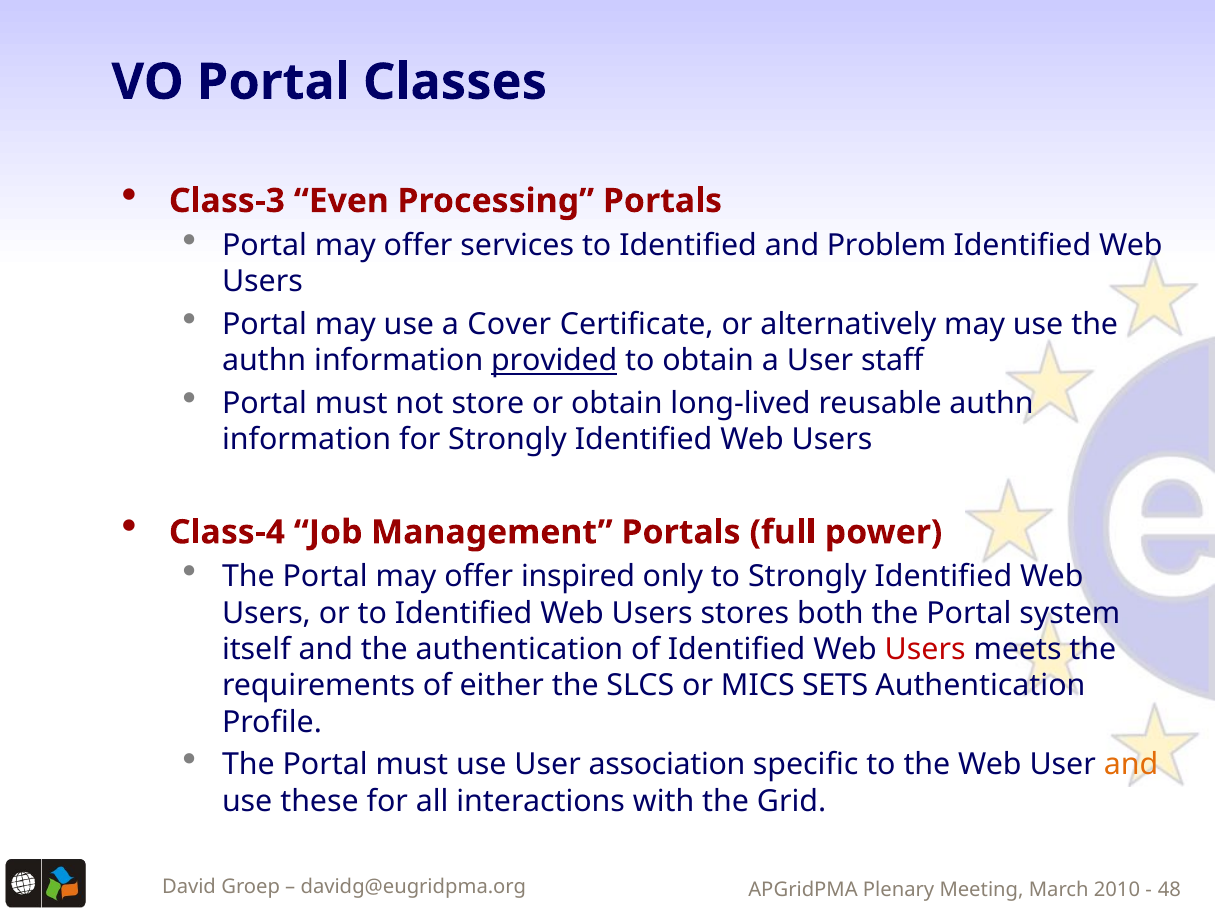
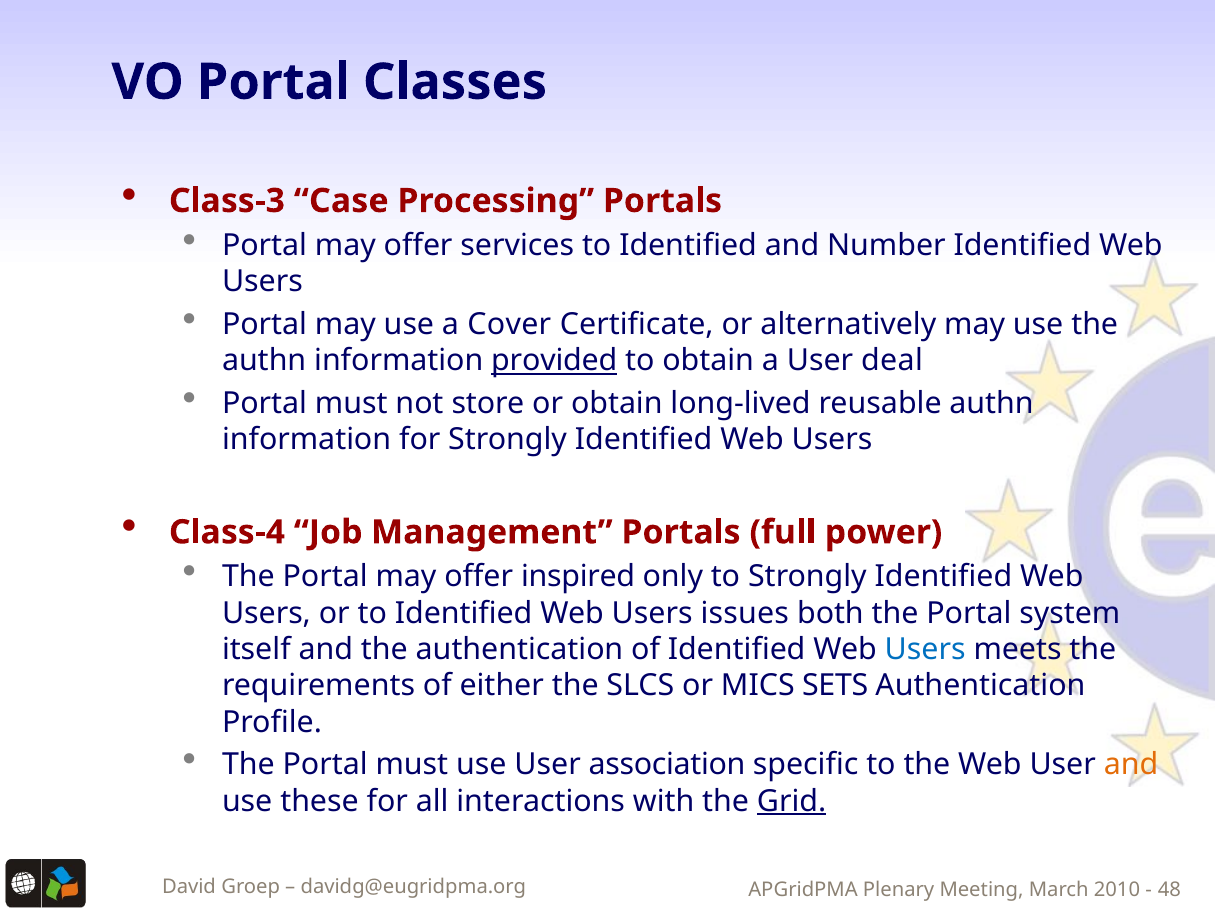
Even: Even -> Case (341, 201)
Problem: Problem -> Number (886, 245)
staff: staff -> deal (892, 361)
stores: stores -> issues (745, 613)
Users colour: red -> blue (925, 650)
Grid underline: none -> present (792, 801)
